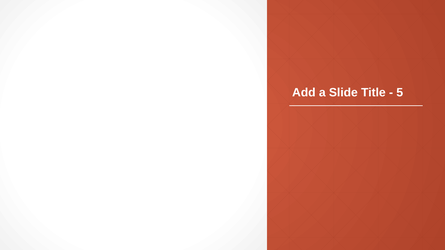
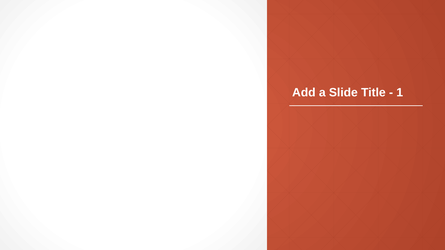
5: 5 -> 1 (400, 93)
